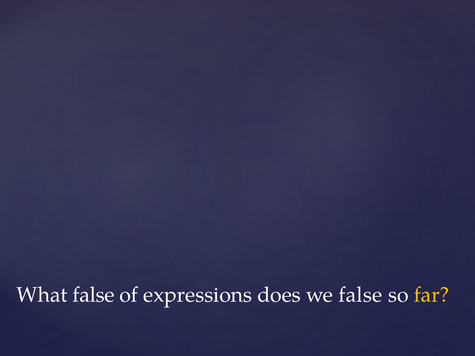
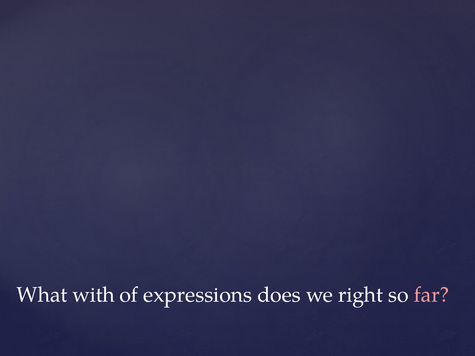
What false: false -> with (94, 295)
we false: false -> right (361, 295)
far colour: yellow -> pink (432, 295)
